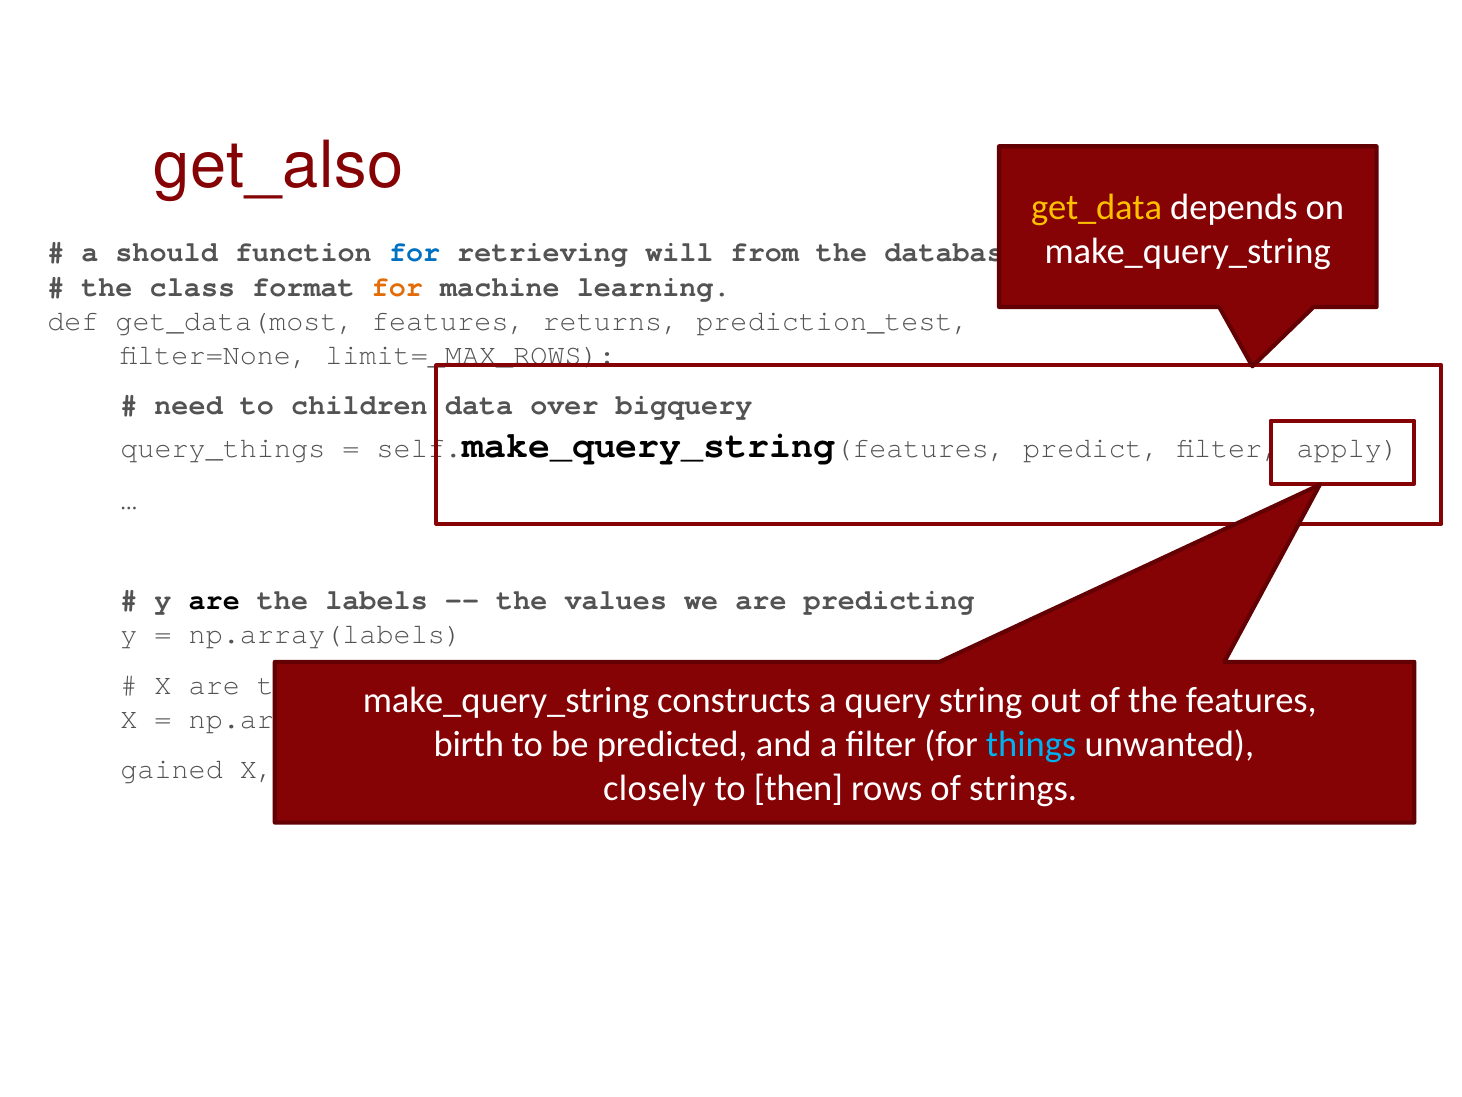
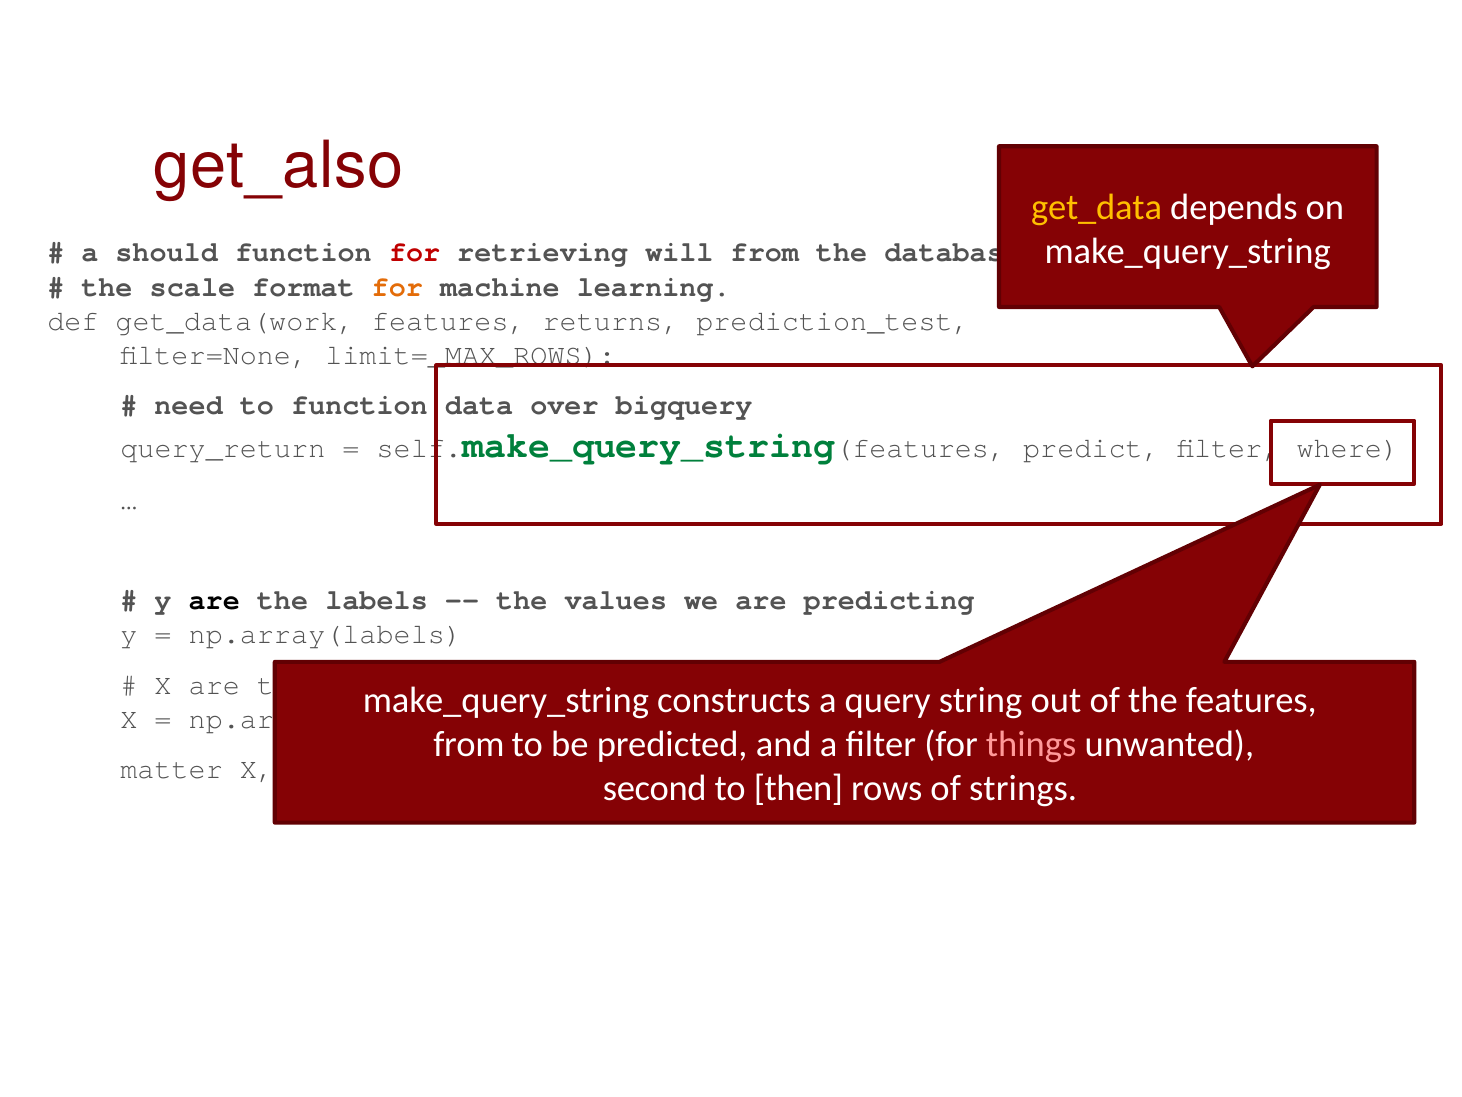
for colour: blue -> red (415, 252)
class: class -> scale (192, 287)
get_data(most: get_data(most -> get_data(work (235, 321)
to children: children -> function (360, 405)
query_things: query_things -> query_return (223, 447)
make_query_string colour: black -> green (649, 445)
apply: apply -> where (1348, 447)
birth: birth -> from (469, 744)
things colour: light blue -> pink (1031, 744)
gained: gained -> matter (172, 769)
closely: closely -> second (655, 788)
